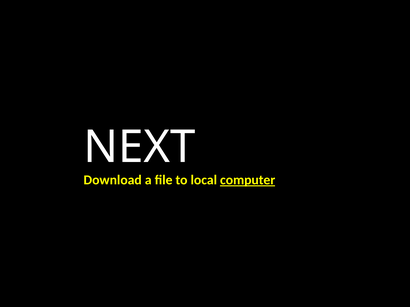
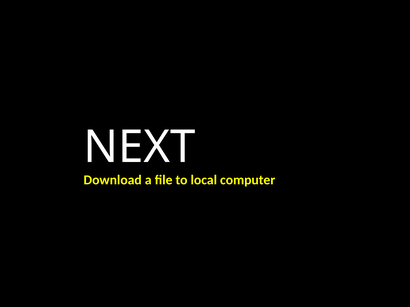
computer underline: present -> none (248, 180)
